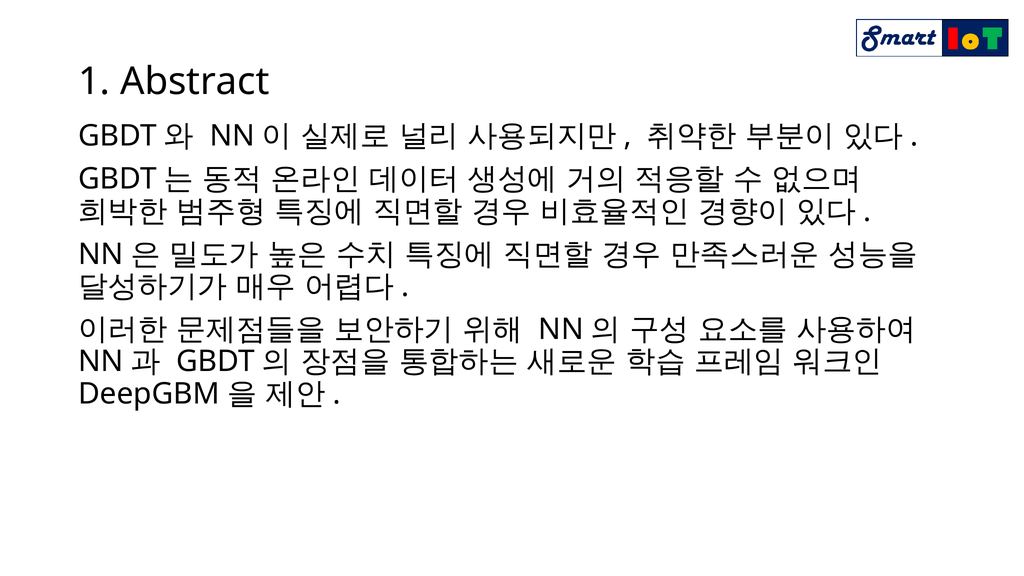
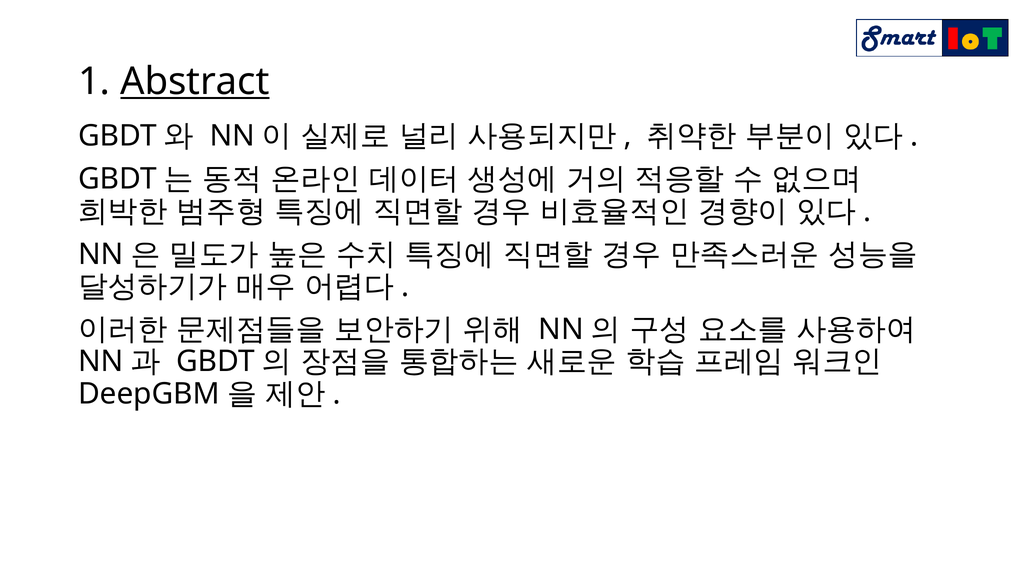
Abstract underline: none -> present (195, 82)
